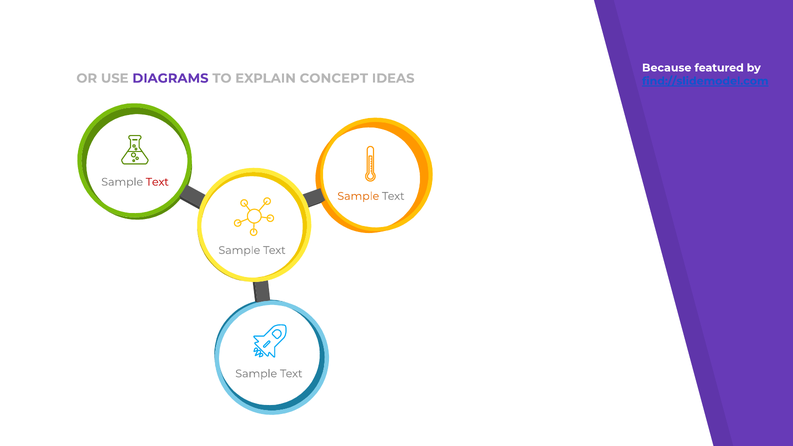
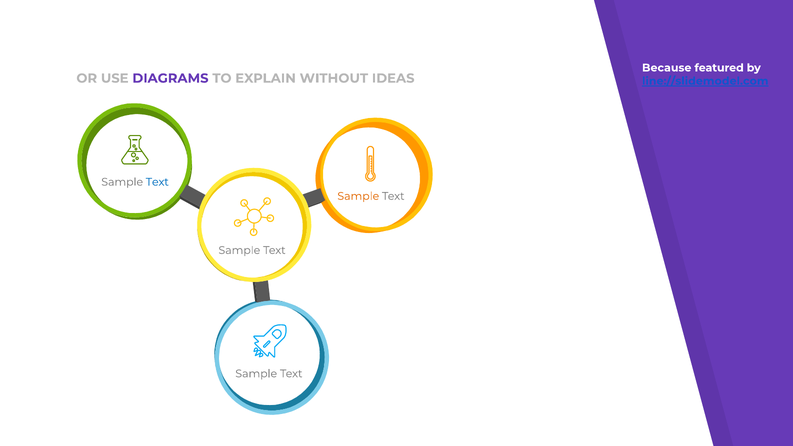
CONCEPT: CONCEPT -> WITHOUT (334, 78)
find://slidemodel.com: find://slidemodel.com -> line://slidemodel.com (705, 81)
Text colour: red -> blue (157, 182)
